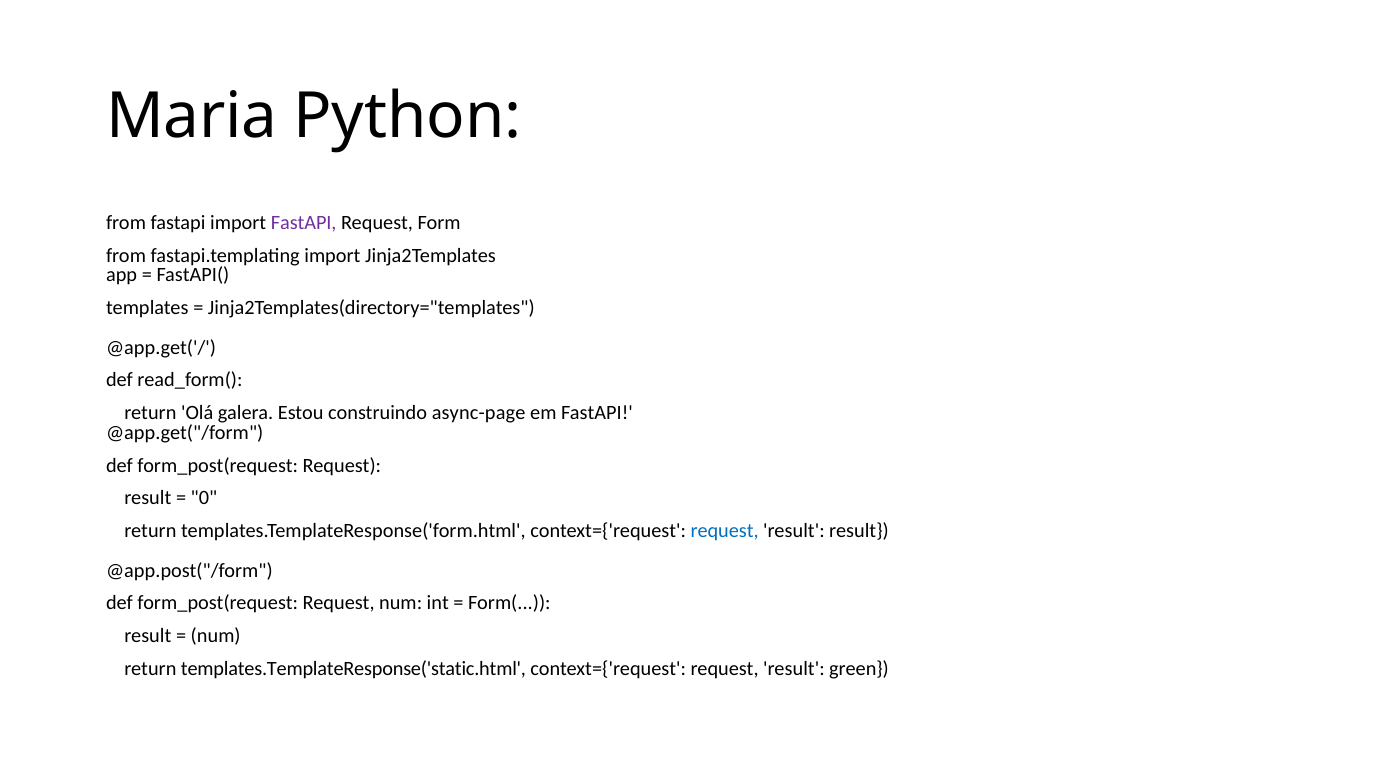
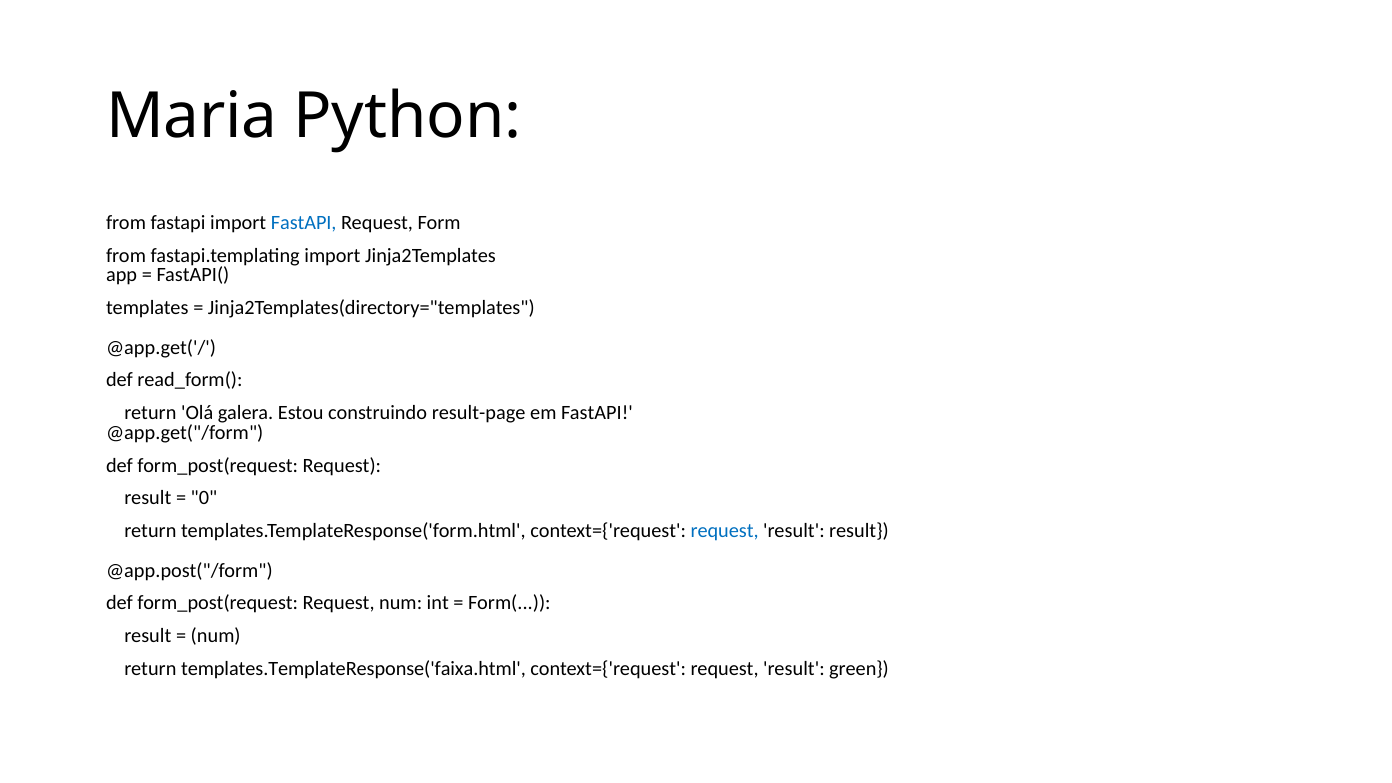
FastAPI colour: purple -> blue (304, 223)
async-page: async-page -> result-page (479, 413)
templates.TemplateResponse('static.html: templates.TemplateResponse('static.html -> templates.TemplateResponse('faixa.html (353, 669)
